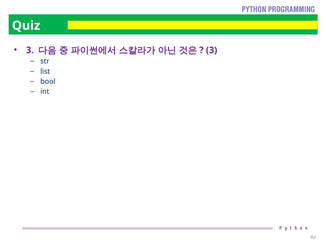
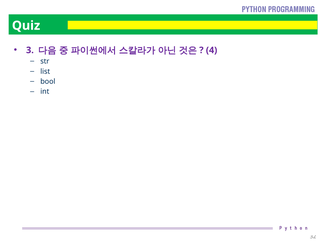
3: 3 -> 4 (212, 50)
